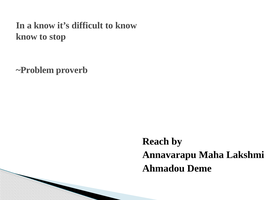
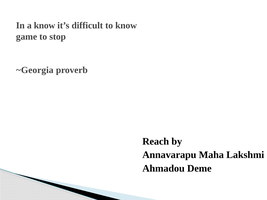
know: know -> game (27, 37)
~Problem: ~Problem -> ~Georgia (35, 70)
